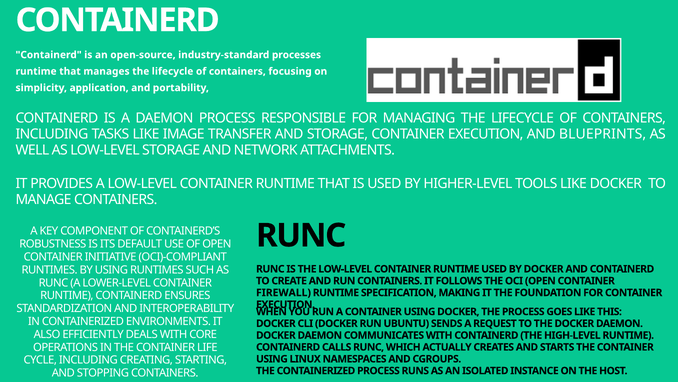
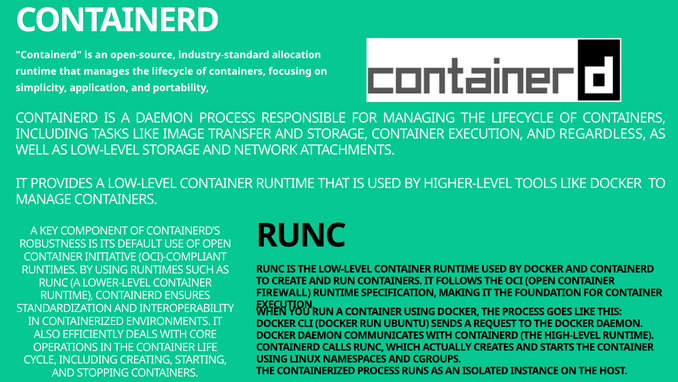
processes: processes -> allocation (296, 55)
BLUEPRINTS: BLUEPRINTS -> REGARDLESS (603, 134)
